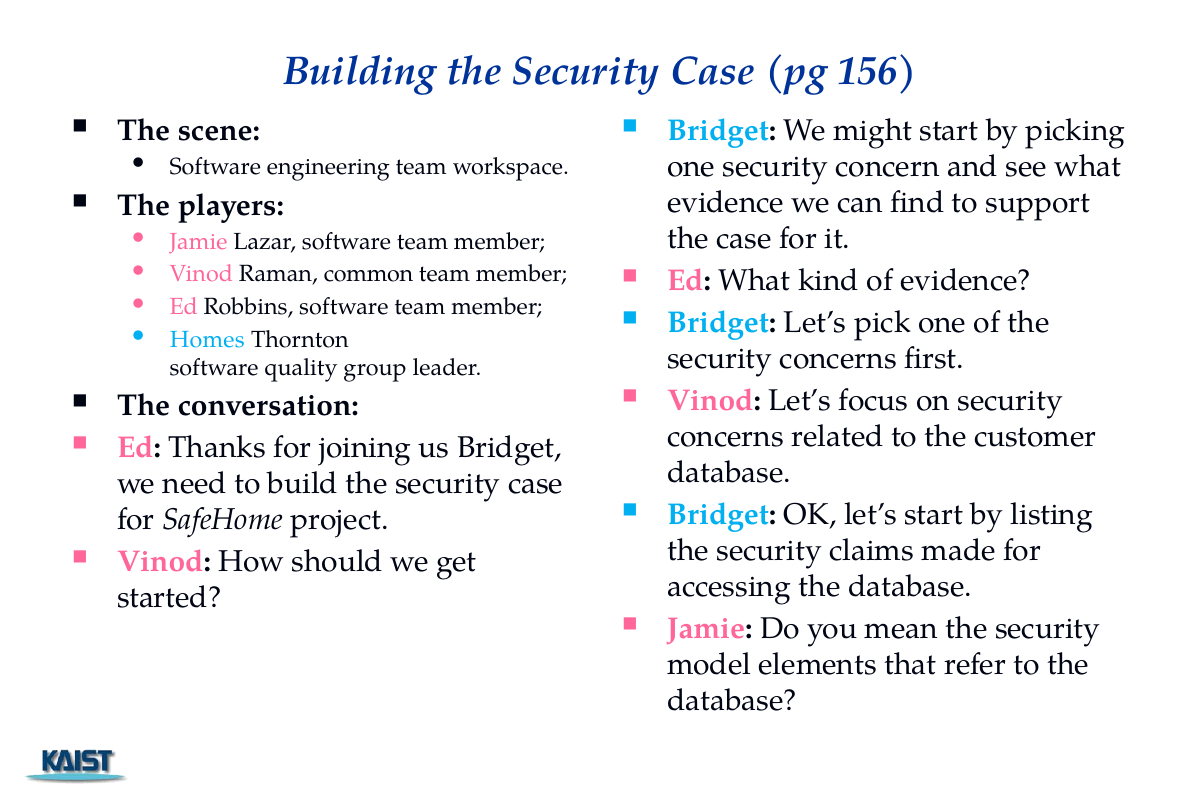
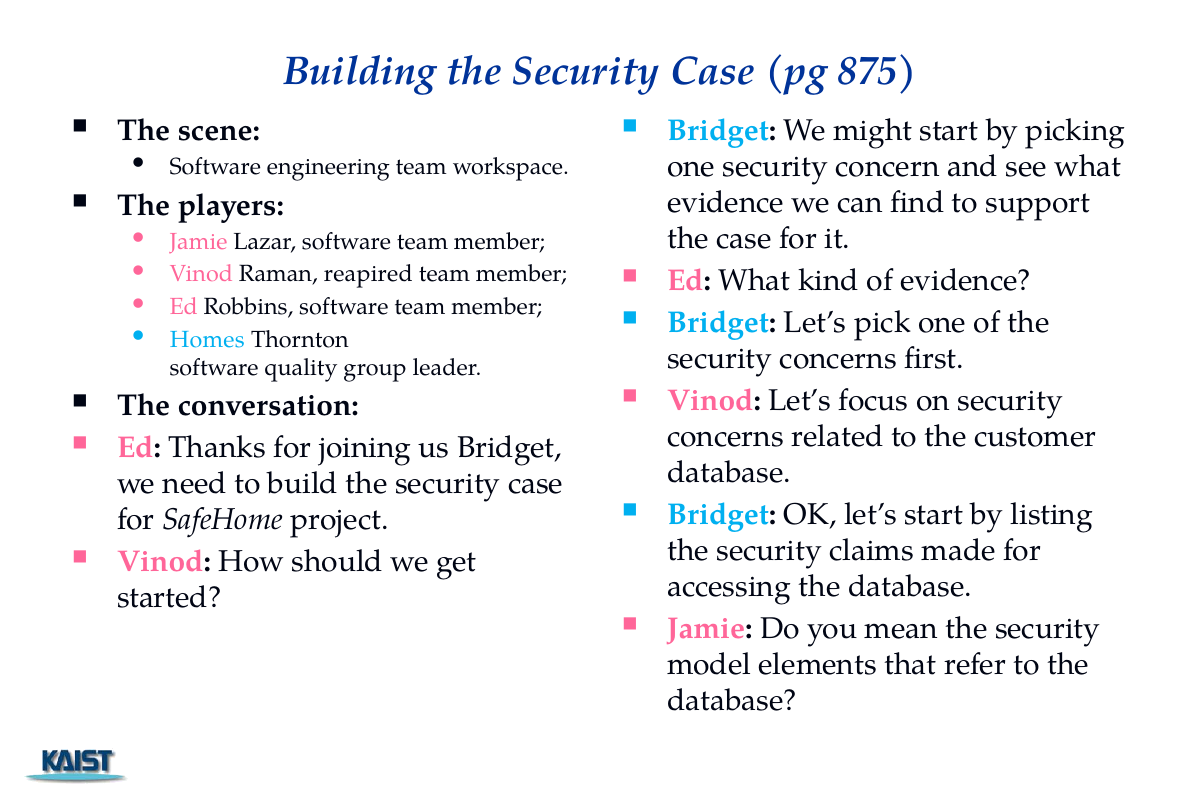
156: 156 -> 875 (877, 72)
common: common -> reapired (368, 274)
